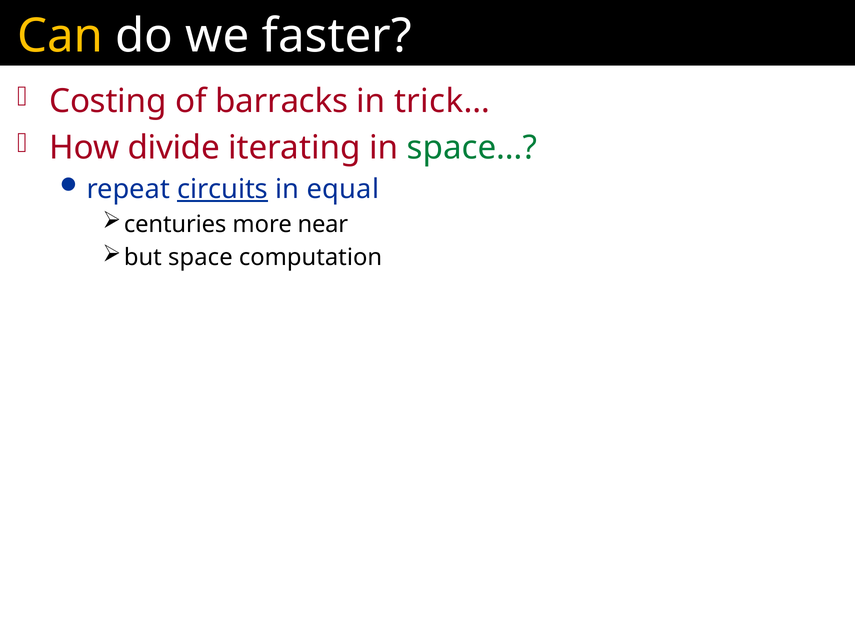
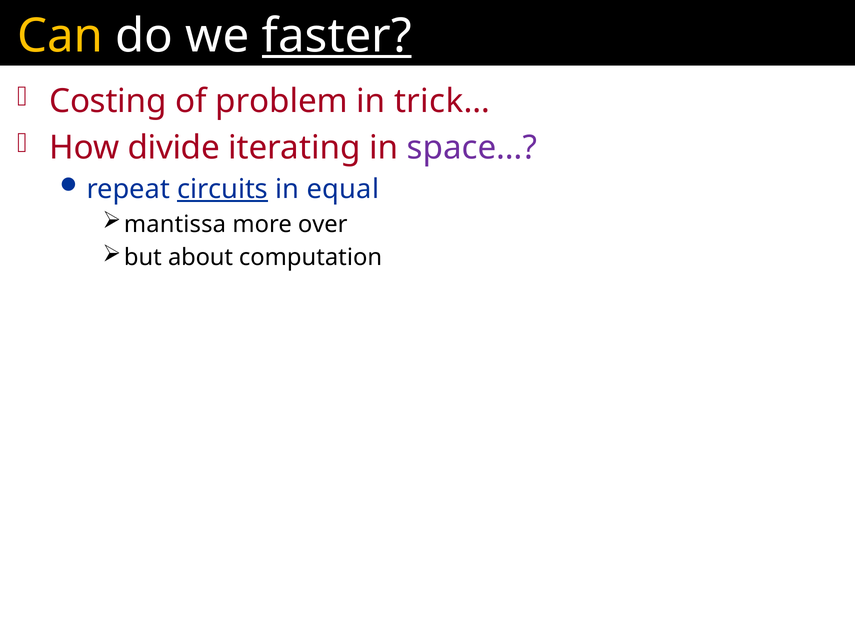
faster underline: none -> present (337, 36)
barracks: barracks -> problem (282, 101)
space… colour: green -> purple (472, 148)
centuries: centuries -> mantissa (175, 224)
near: near -> over (323, 224)
space: space -> about (200, 258)
